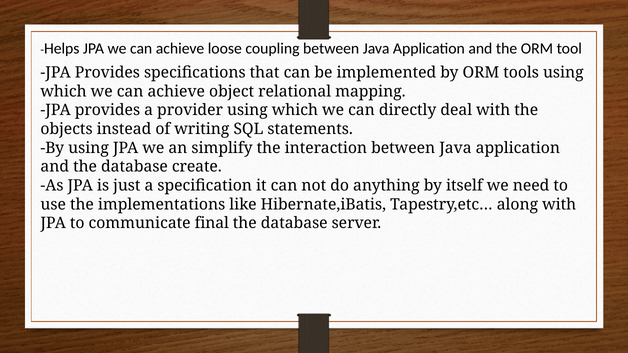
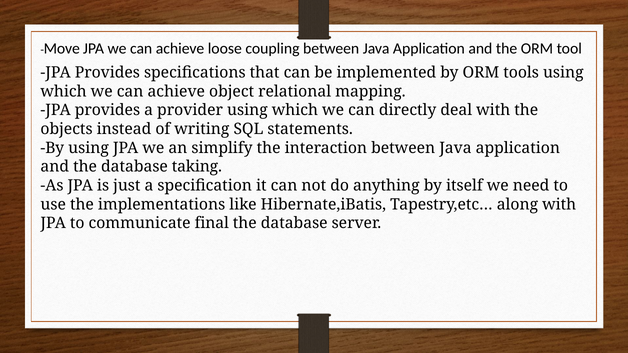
Helps: Helps -> Move (62, 49)
create: create -> taking (197, 167)
